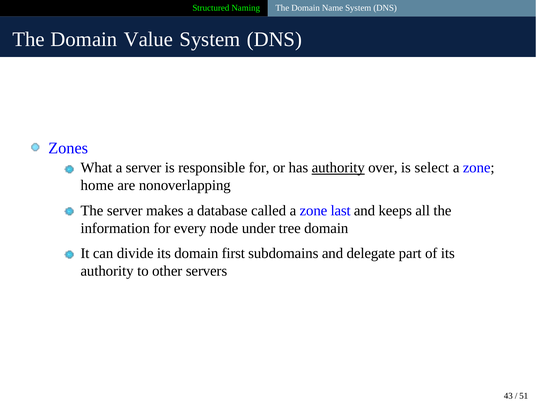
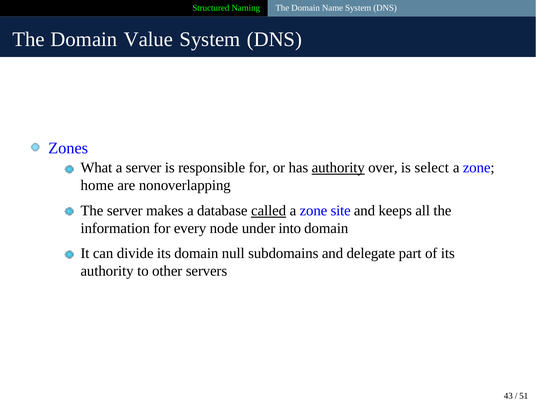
called underline: none -> present (269, 211)
last: last -> site (341, 211)
tree: tree -> into (290, 228)
first: first -> null (233, 253)
